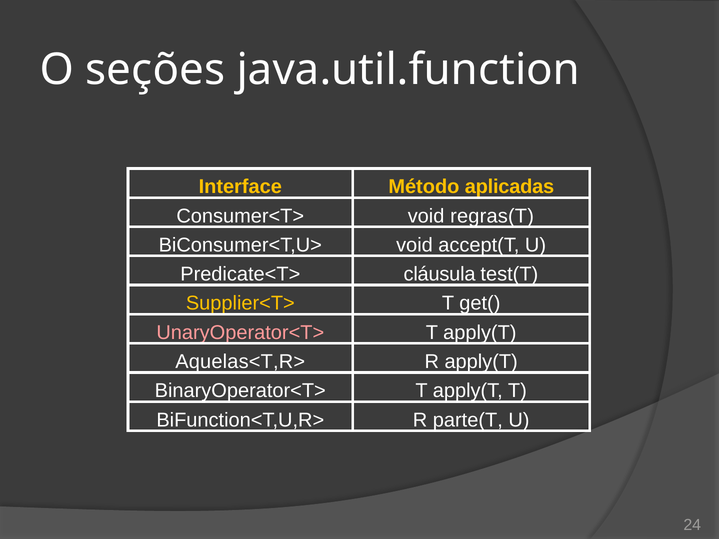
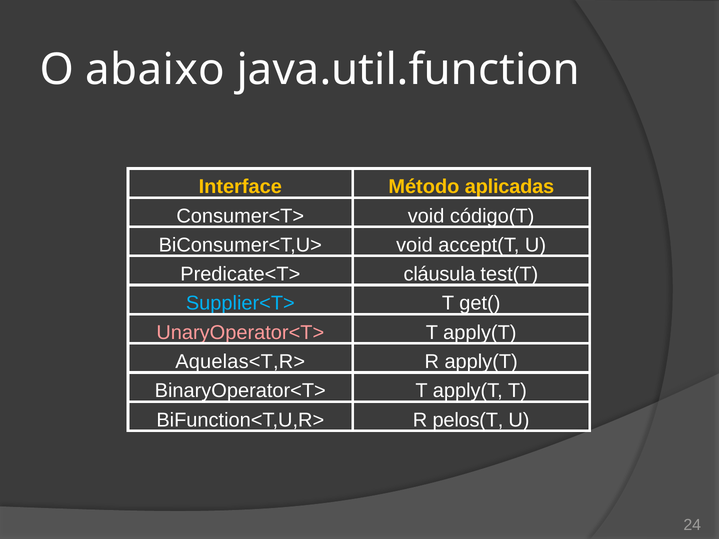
seções: seções -> abaixo (155, 70)
regras(T: regras(T -> código(T (492, 216)
Supplier<T> colour: yellow -> light blue (240, 304)
parte(T: parte(T -> pelos(T (468, 420)
